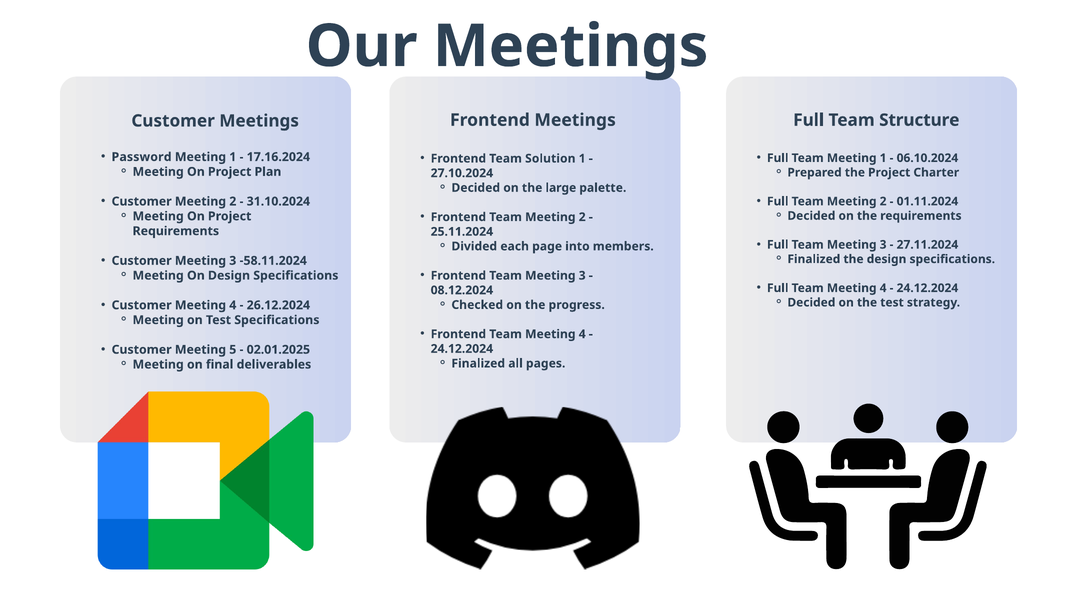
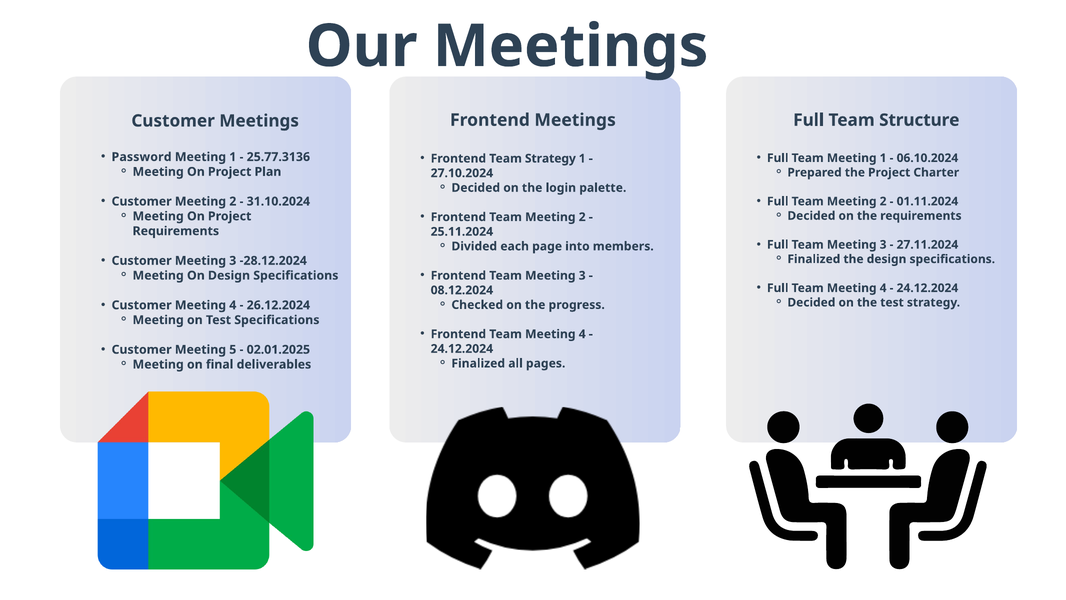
17.16.2024: 17.16.2024 -> 25.77.3136 (278, 157)
Team Solution: Solution -> Strategy (550, 158)
large: large -> login (561, 188)
-58.11.2024: -58.11.2024 -> -28.12.2024 (273, 261)
